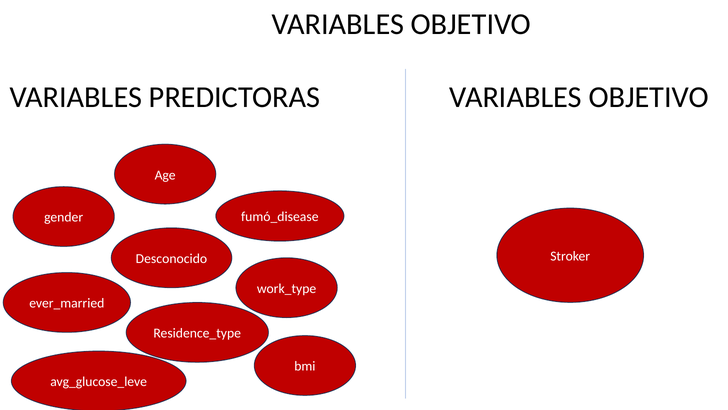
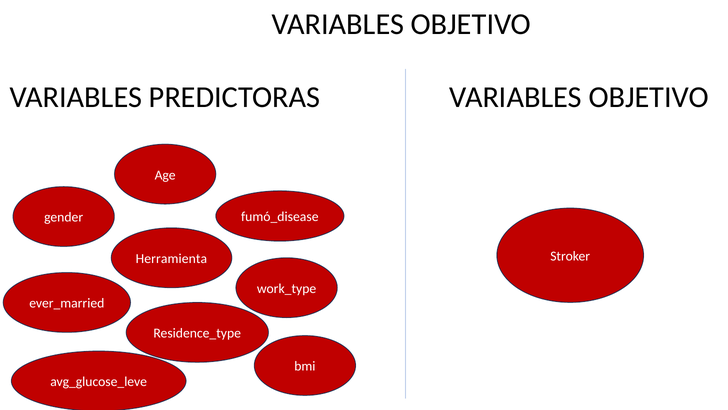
Desconocido: Desconocido -> Herramienta (171, 258)
